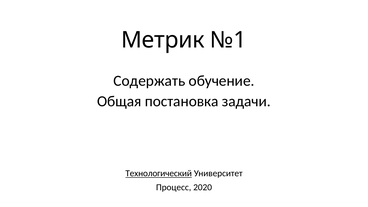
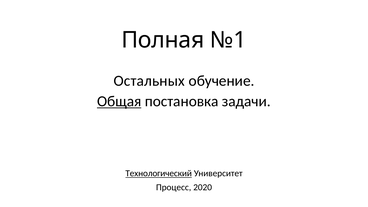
Метрик: Метрик -> Полная (163, 40)
Содержать: Содержать -> Остальных (149, 81)
Общая underline: none -> present (119, 101)
